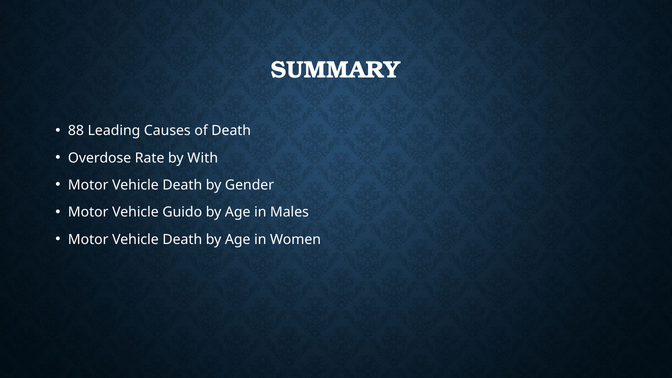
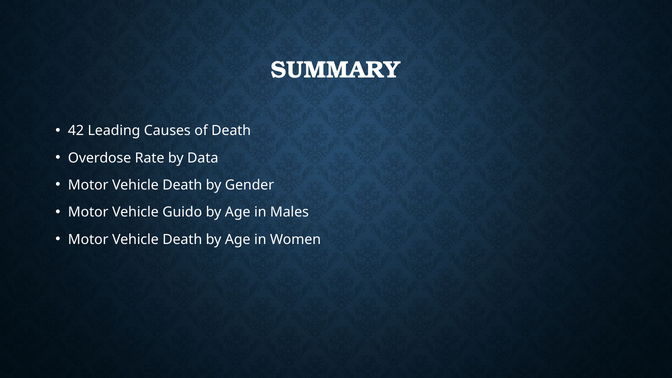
88: 88 -> 42 (76, 131)
With: With -> Data (203, 158)
